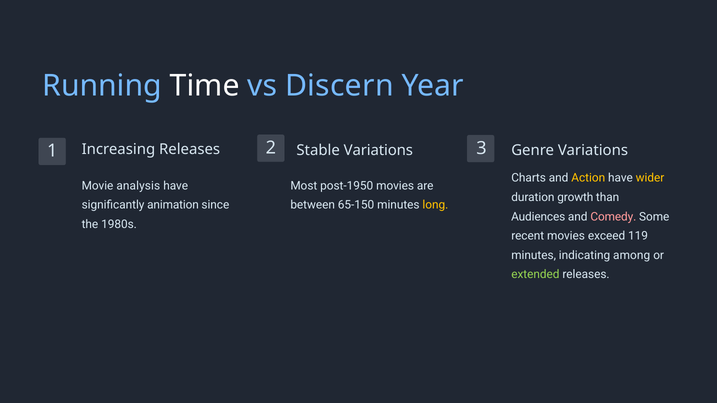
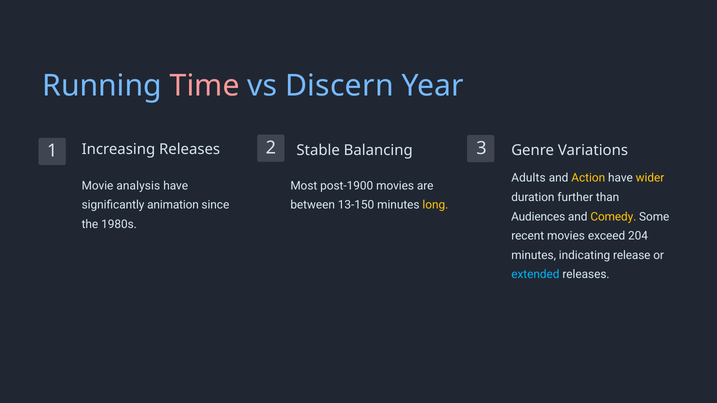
Time colour: white -> pink (205, 86)
Stable Variations: Variations -> Balancing (378, 151)
Charts: Charts -> Adults (529, 178)
post-1950: post-1950 -> post-1900 (347, 186)
growth: growth -> further (575, 197)
65-150: 65-150 -> 13-150 (356, 205)
Comedy colour: pink -> yellow (613, 217)
119: 119 -> 204 (638, 236)
among: among -> release (632, 255)
extended colour: light green -> light blue (535, 275)
